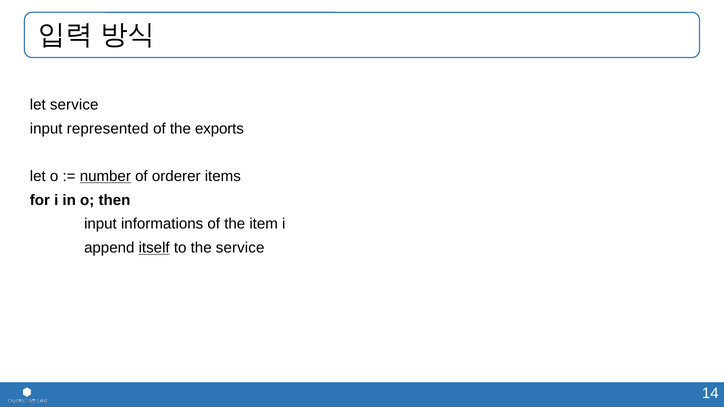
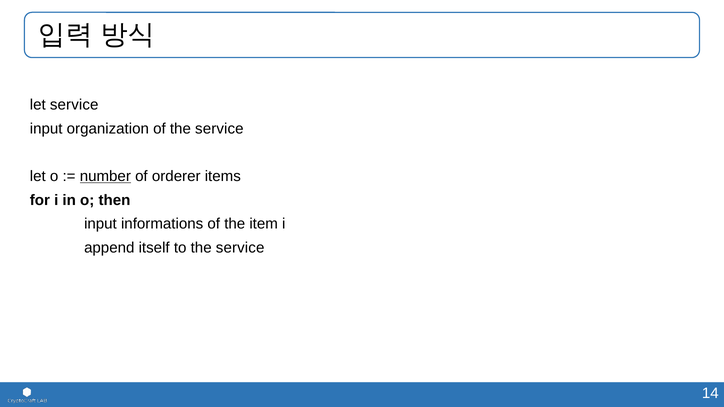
represented: represented -> organization (108, 129)
of the exports: exports -> service (219, 129)
itself underline: present -> none (154, 248)
